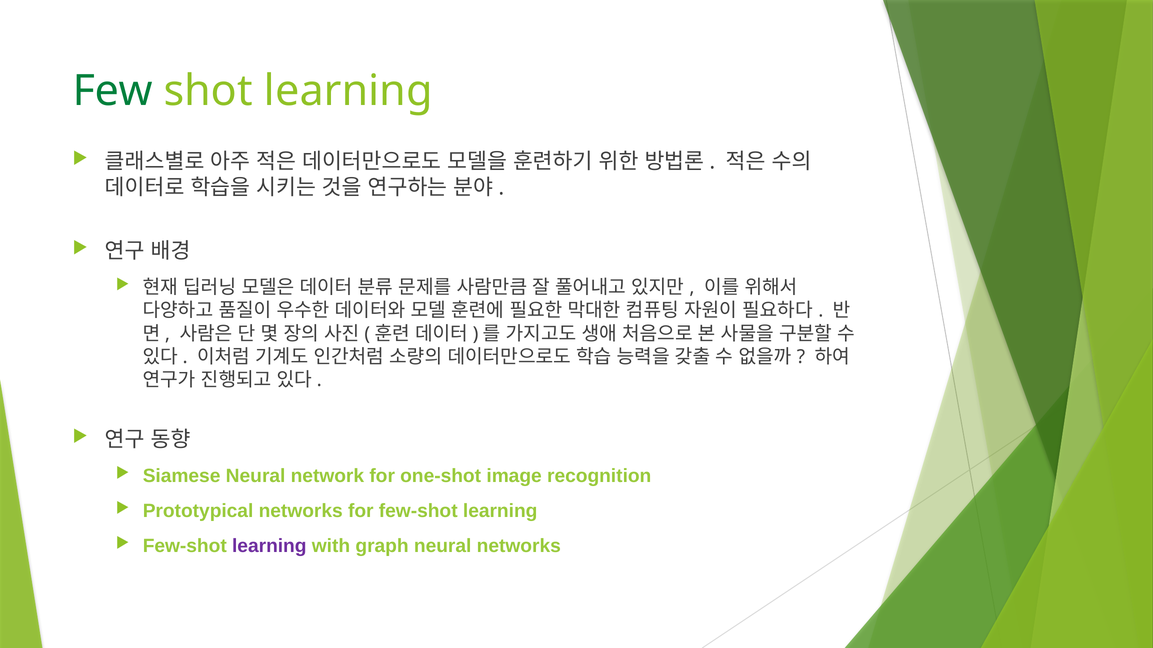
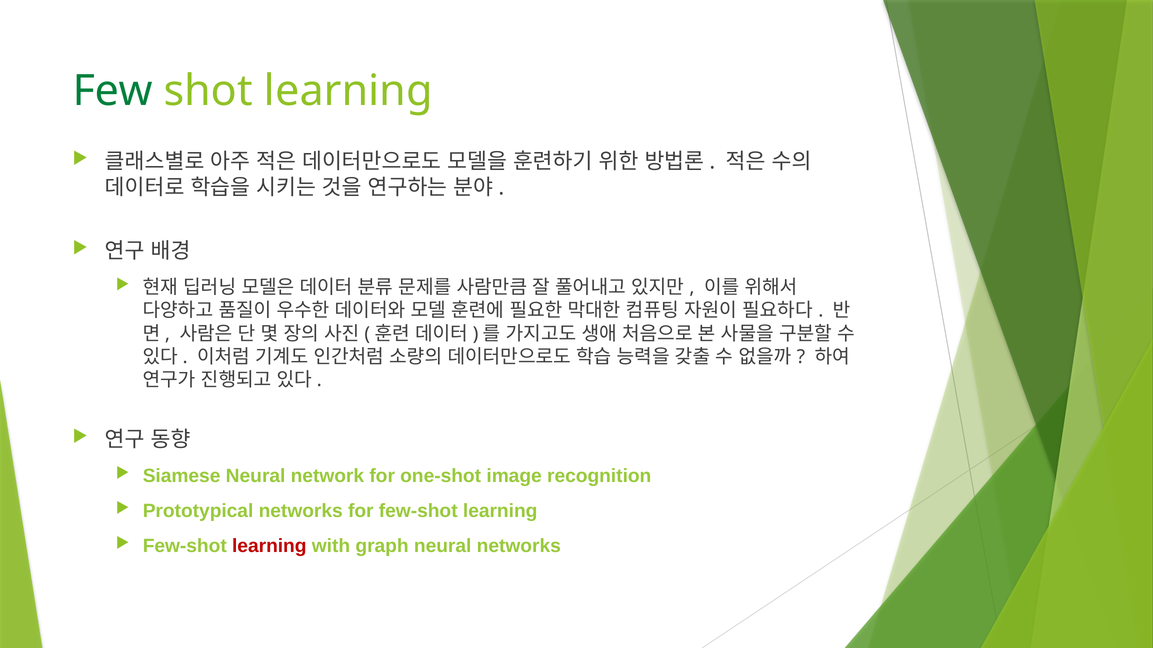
learning colour: purple -> red (269, 546)
